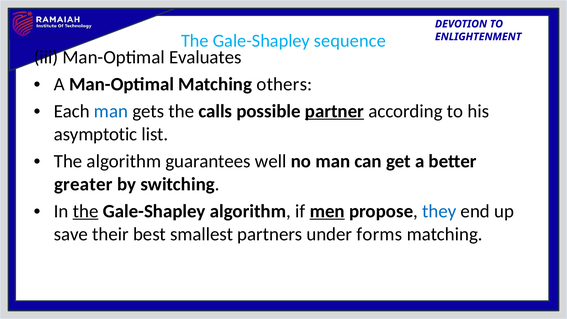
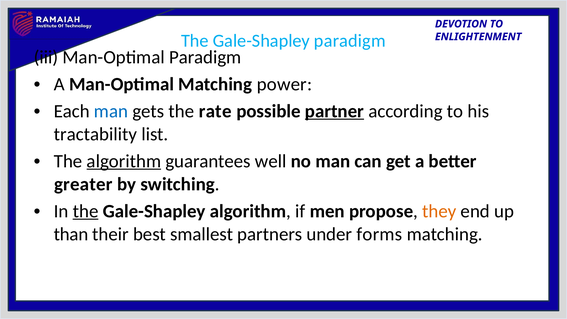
Gale-Shapley sequence: sequence -> paradigm (350, 41)
Man-Optimal Evaluates: Evaluates -> Paradigm (205, 57)
others: others -> power (284, 84)
calls: calls -> rate (215, 111)
asymptotic: asymptotic -> tractability (95, 134)
algorithm underline: none -> present (124, 161)
men underline: present -> none (327, 211)
they colour: blue -> orange (439, 211)
save: save -> than (71, 234)
